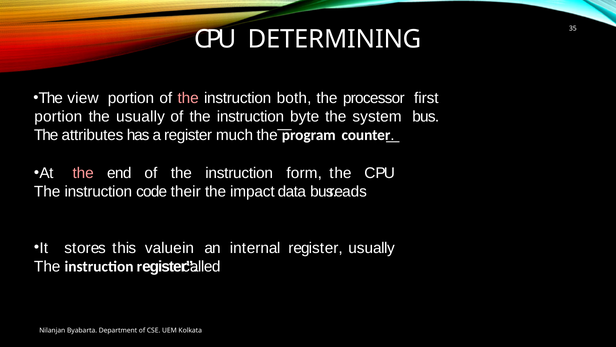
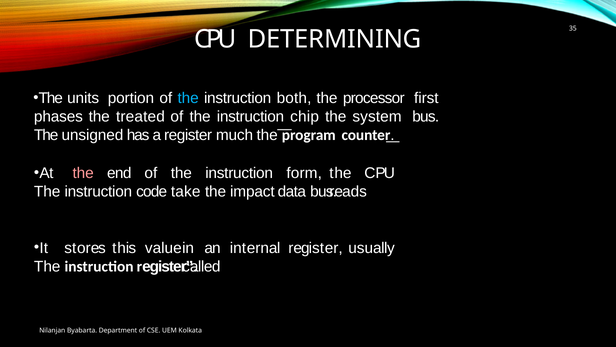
view: view -> units (83, 98)
the colour: pink -> light blue (188, 98)
portion: portion -> phases (58, 117)
the usually: usually -> treated (140, 117)
byte: byte -> chip (305, 117)
attributes: attributes -> unsigned (92, 135)
their: their -> take (186, 191)
